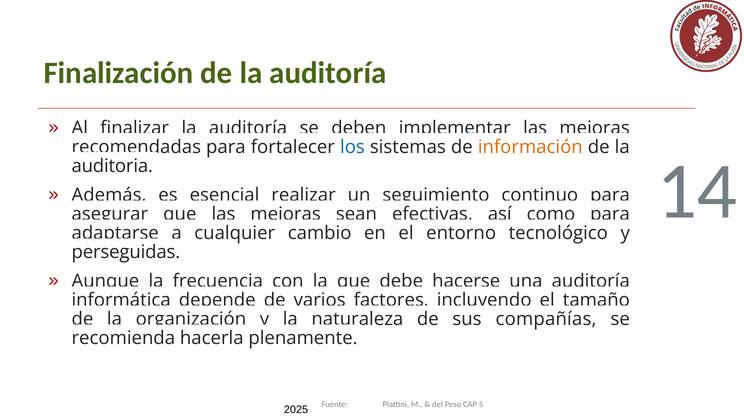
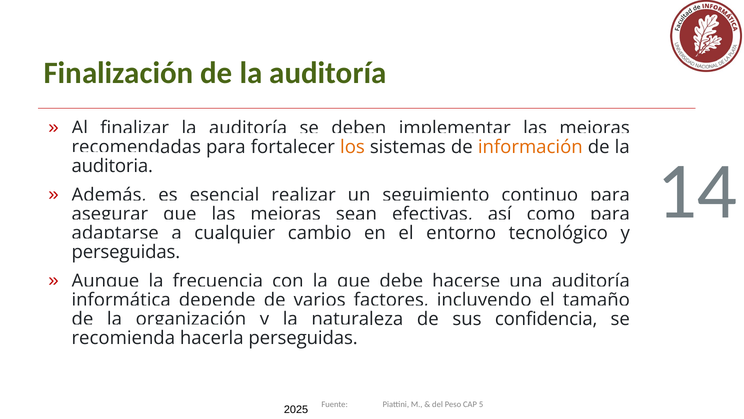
los colour: blue -> orange (352, 147)
compañías: compañías -> confidencia (546, 319)
hacerla plenamente: plenamente -> perseguidas (303, 338)
